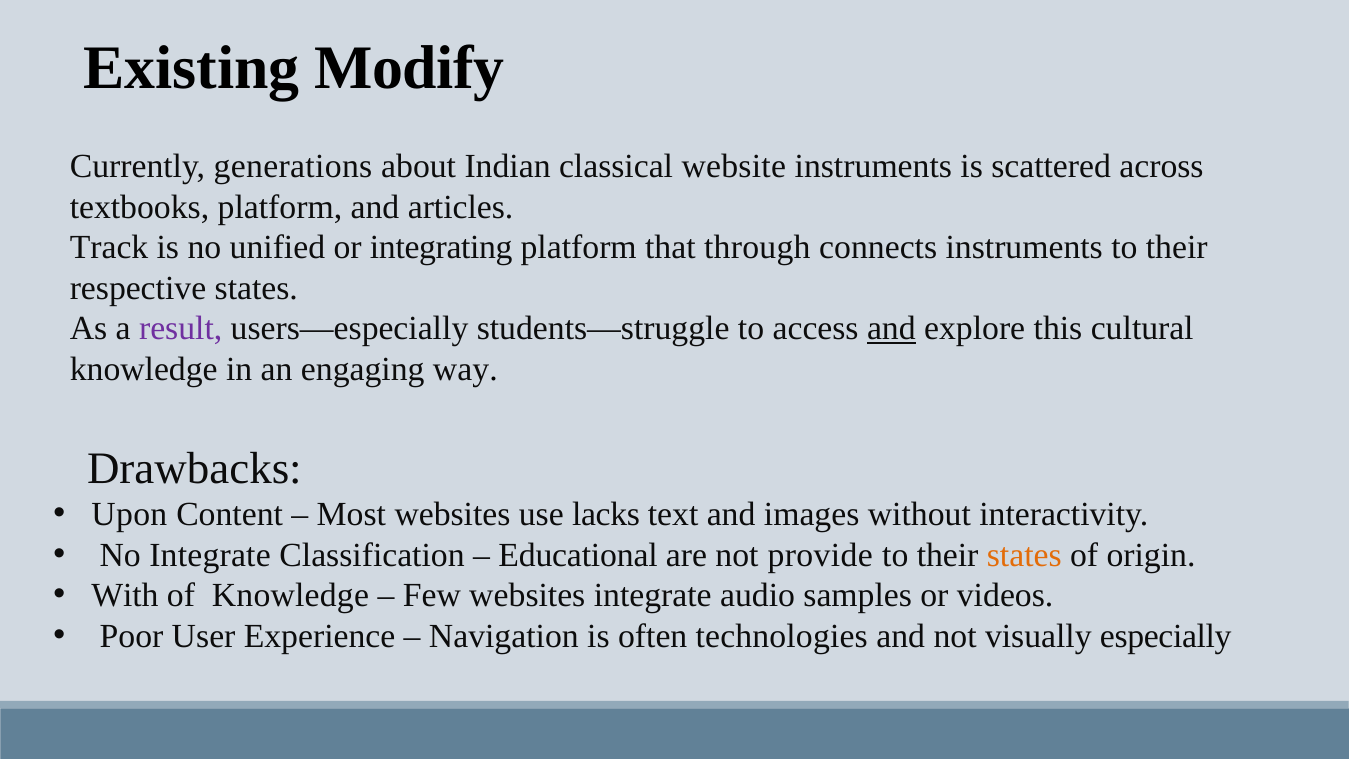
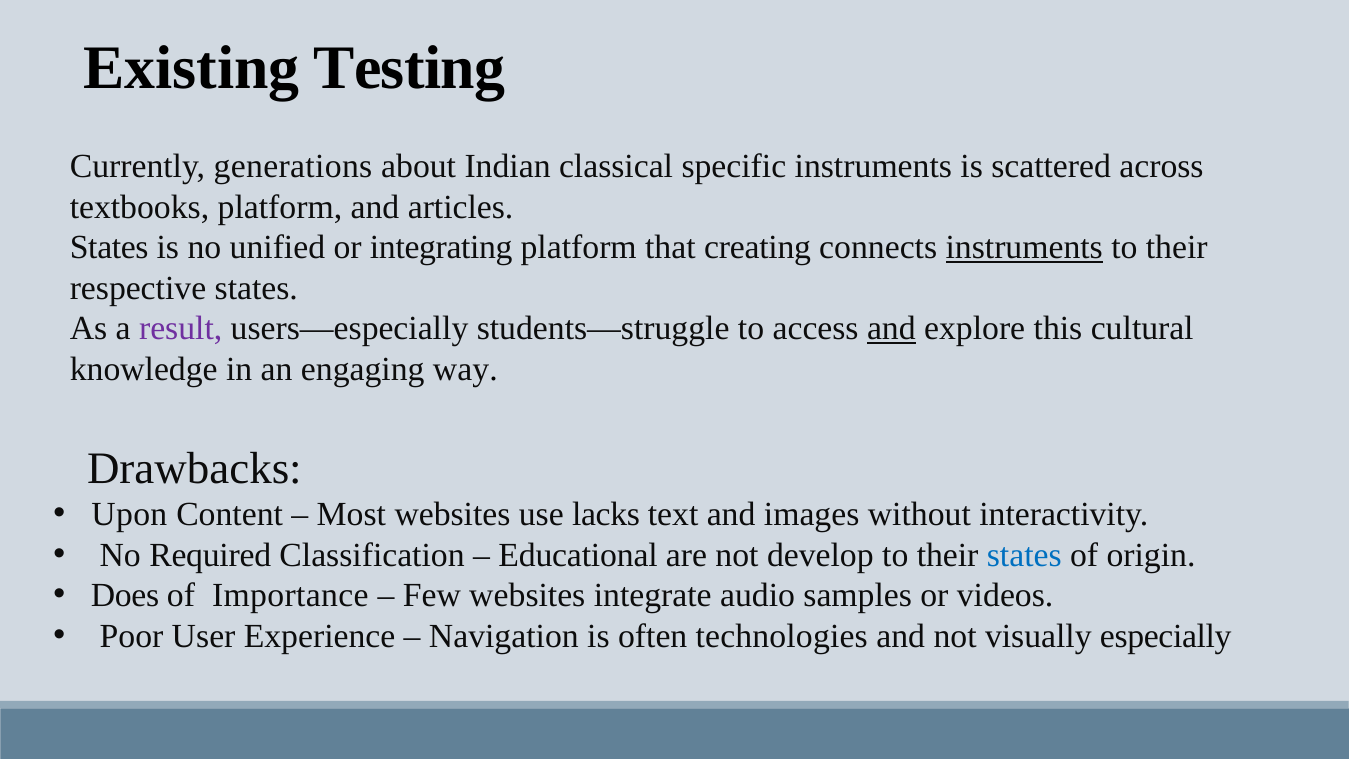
Modify: Modify -> Testing (410, 68)
website: website -> specific (734, 167)
Track: Track -> States (109, 248)
through: through -> creating (758, 248)
instruments underline: none -> present (1024, 248)
No Integrate: Integrate -> Required (210, 555)
provide: provide -> develop (820, 555)
states colour: orange -> blue (1024, 555)
With: With -> Does (125, 595)
of Knowledge: Knowledge -> Importance (290, 595)
